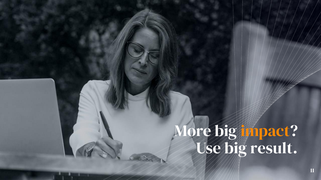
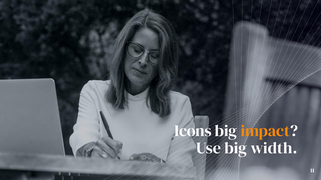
More: More -> Icons (193, 131)
result: result -> width (274, 149)
